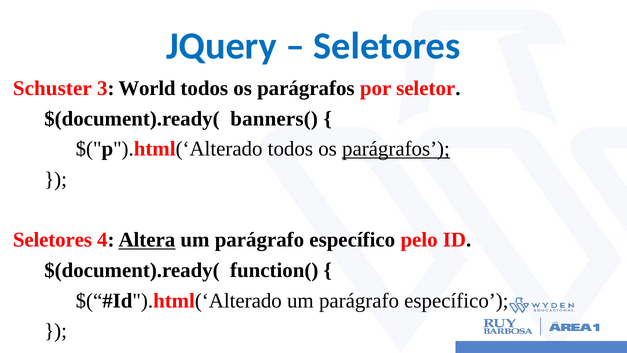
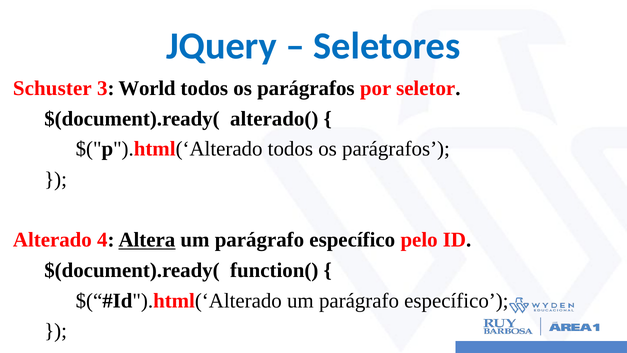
banners(: banners( -> alterado( (274, 119)
parágrafos underline: present -> none (396, 149)
Seletores: Seletores -> Alterado (52, 240)
